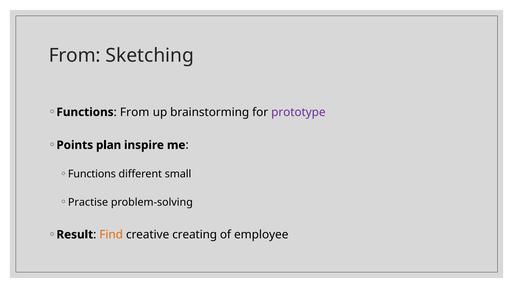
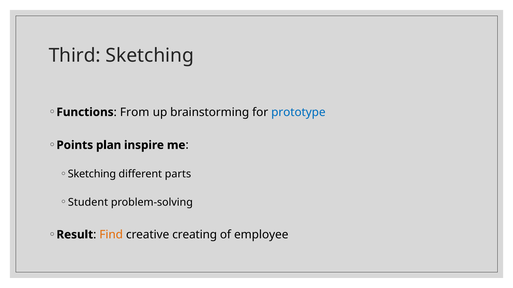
From: From -> Third (75, 56)
prototype colour: purple -> blue (298, 112)
Functions: Functions -> Sketching (92, 174)
small: small -> parts (178, 174)
Practise: Practise -> Student (88, 203)
